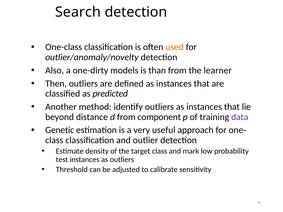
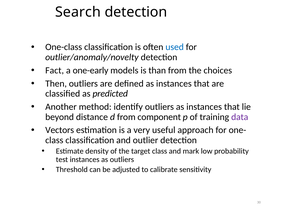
used colour: orange -> blue (175, 47)
Also: Also -> Fact (55, 70)
one-dirty: one-dirty -> one-early (91, 70)
learner: learner -> choices (218, 70)
Genetic: Genetic -> Vectors (60, 130)
